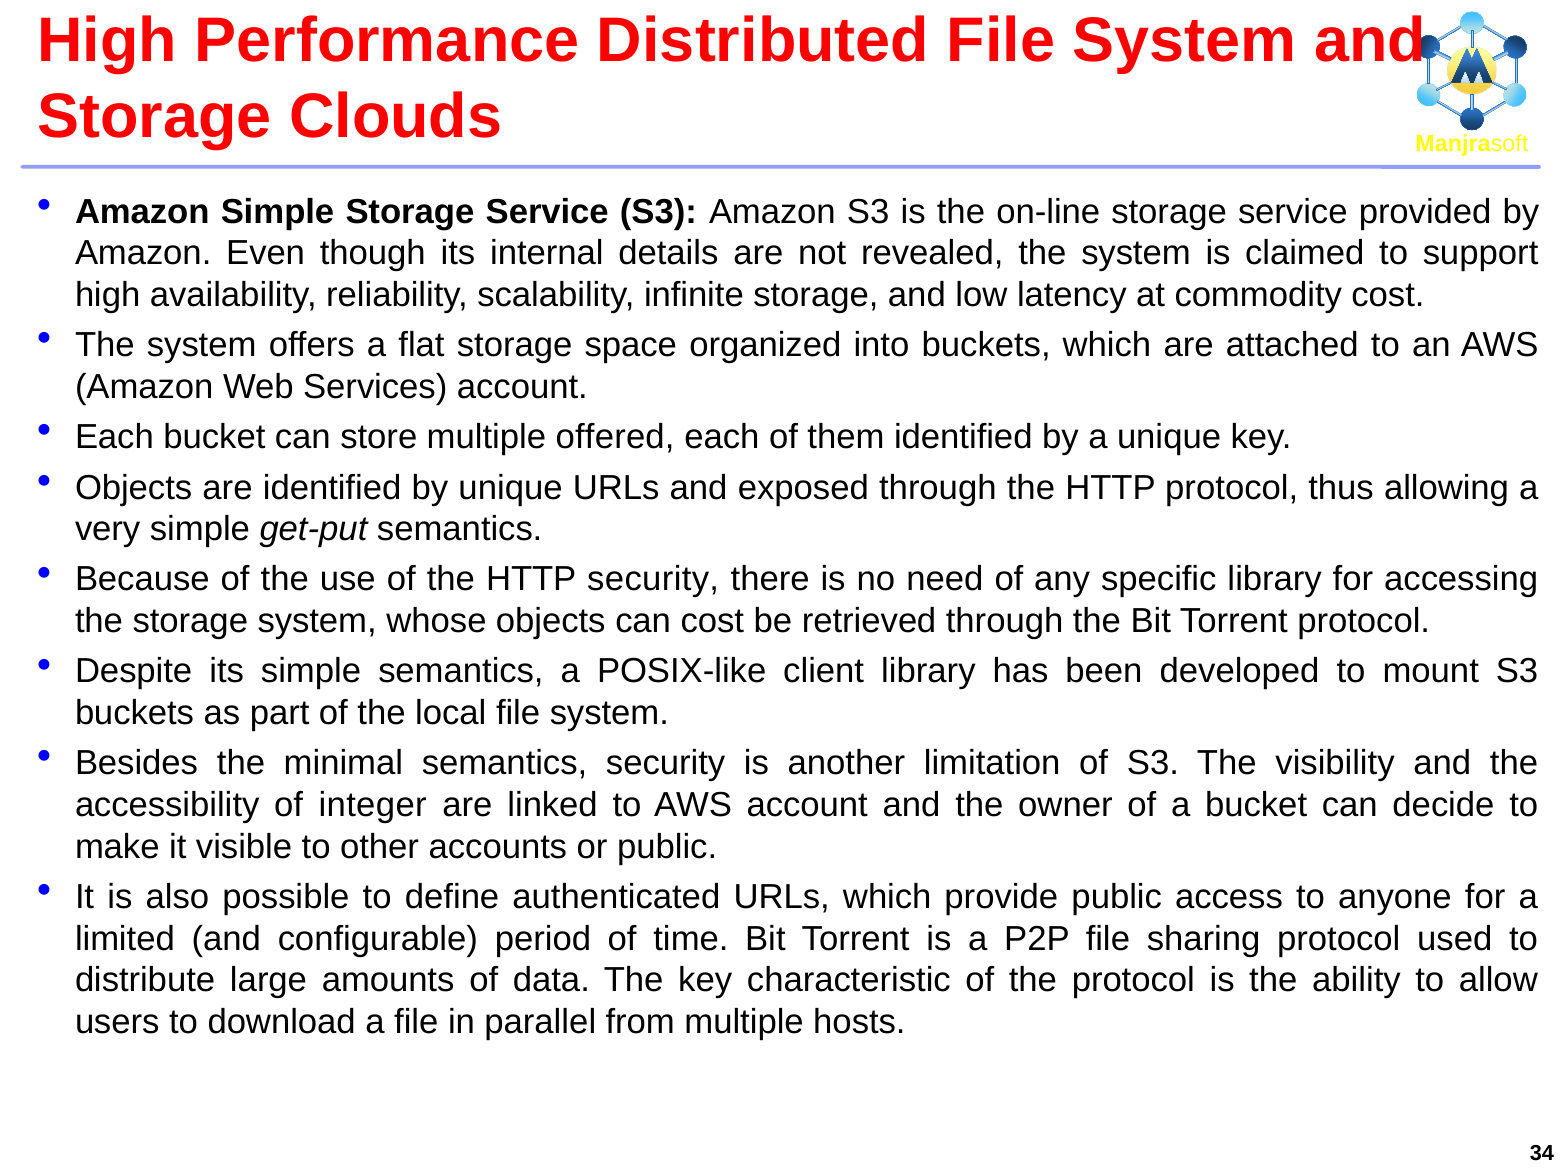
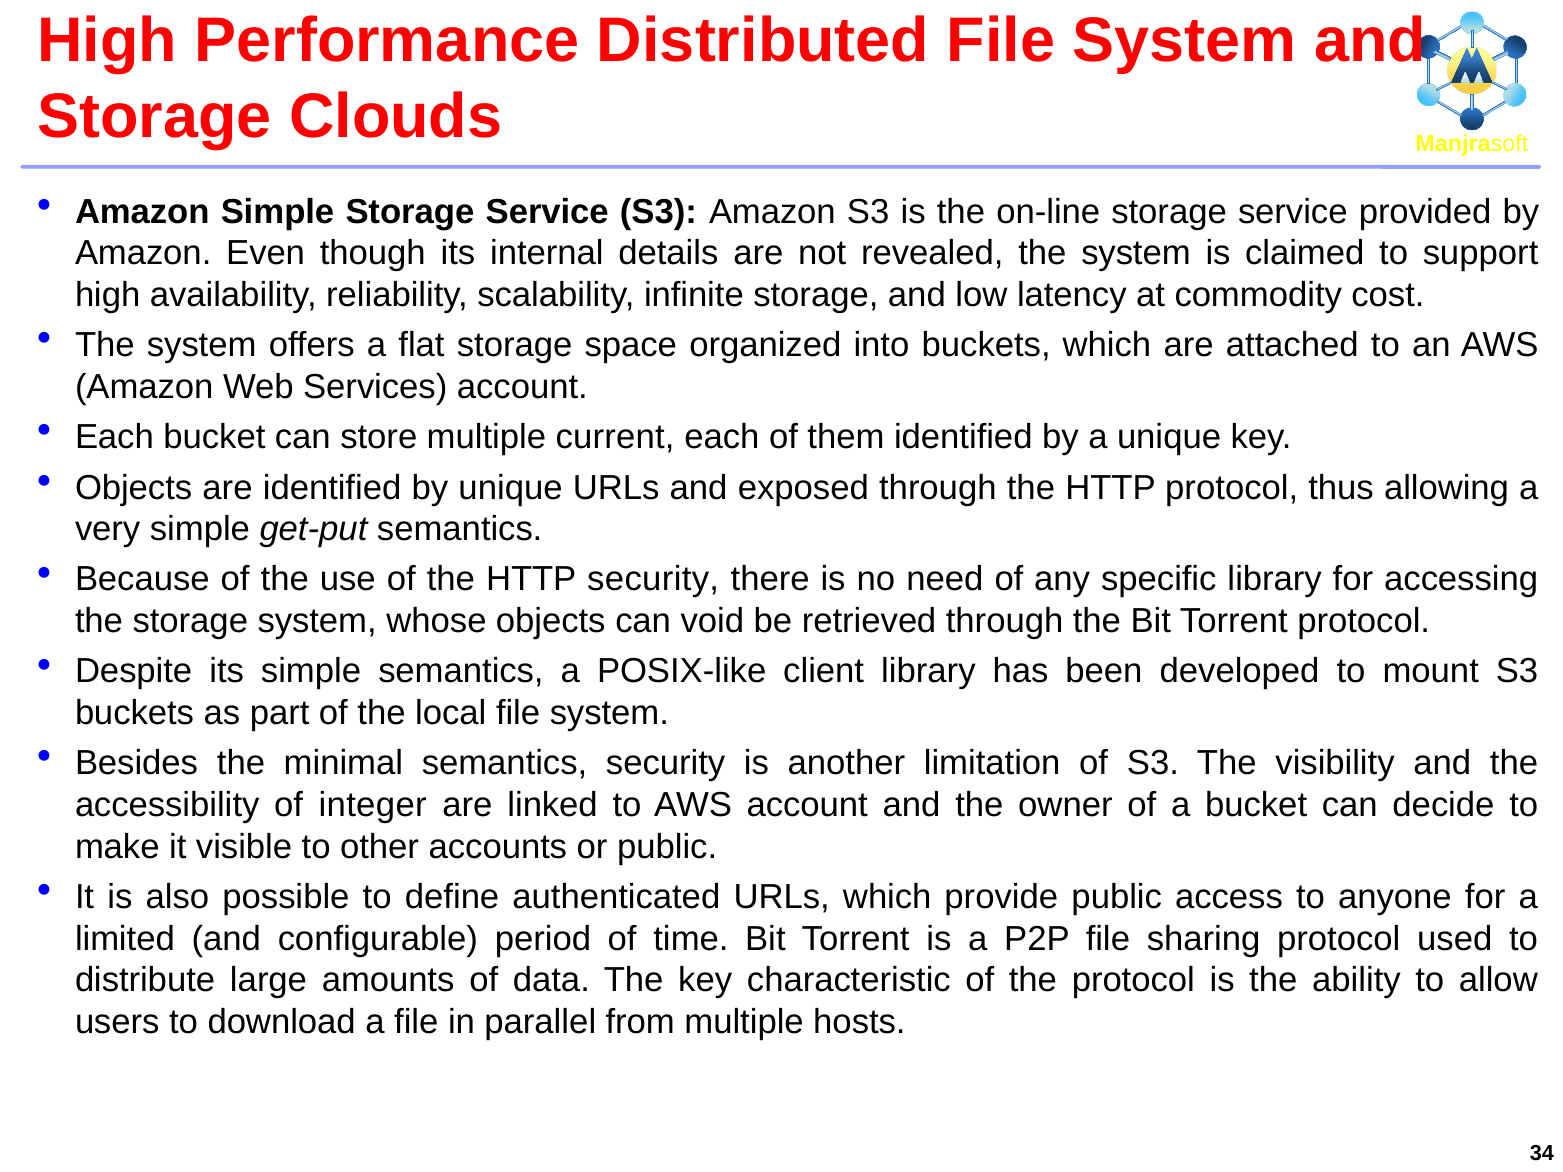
offered: offered -> current (615, 437)
can cost: cost -> void (712, 621)
